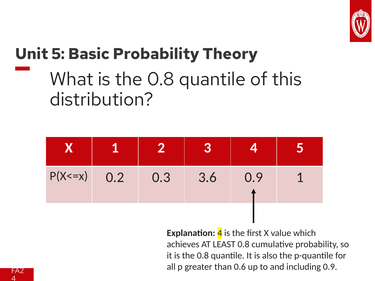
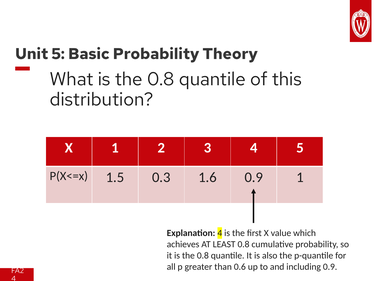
0.2: 0.2 -> 1.5 (115, 177)
3.6: 3.6 -> 1.6 (207, 177)
